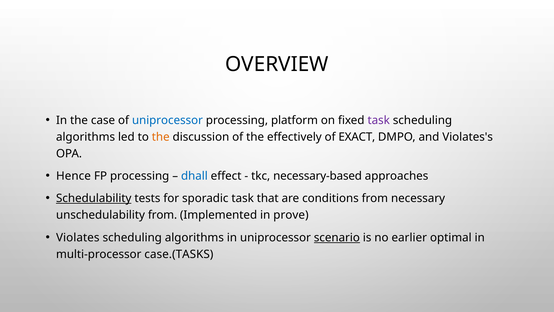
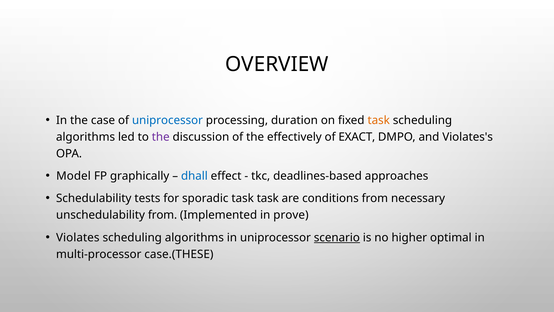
platform: platform -> duration (294, 120)
task colour: purple -> orange (379, 120)
the colour: orange -> purple (161, 137)
Hence: Hence -> Model (73, 176)
FP processing: processing -> graphically (140, 176)
necessary-based: necessary-based -> deadlines-based (317, 176)
Schedulability underline: present -> none (94, 198)
task that: that -> task (268, 198)
earlier: earlier -> higher (409, 237)
case.(TASKS: case.(TASKS -> case.(THESE (179, 254)
